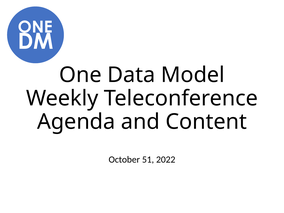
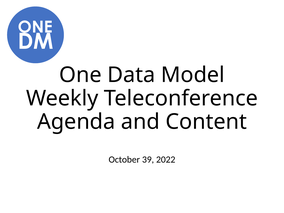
51: 51 -> 39 (148, 160)
